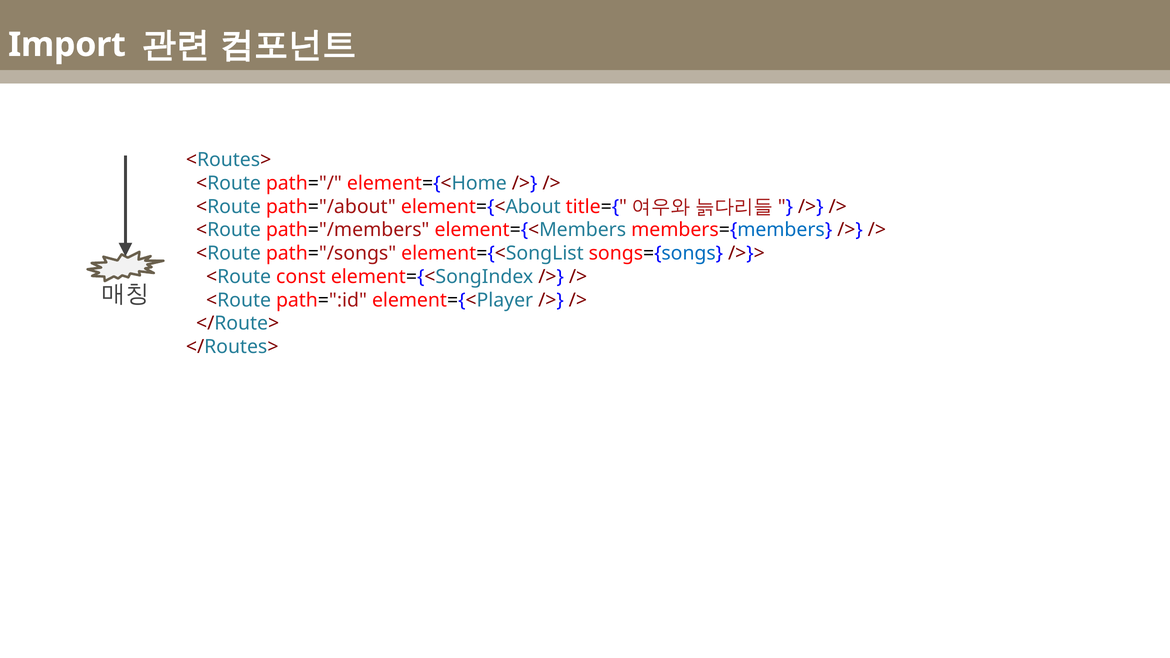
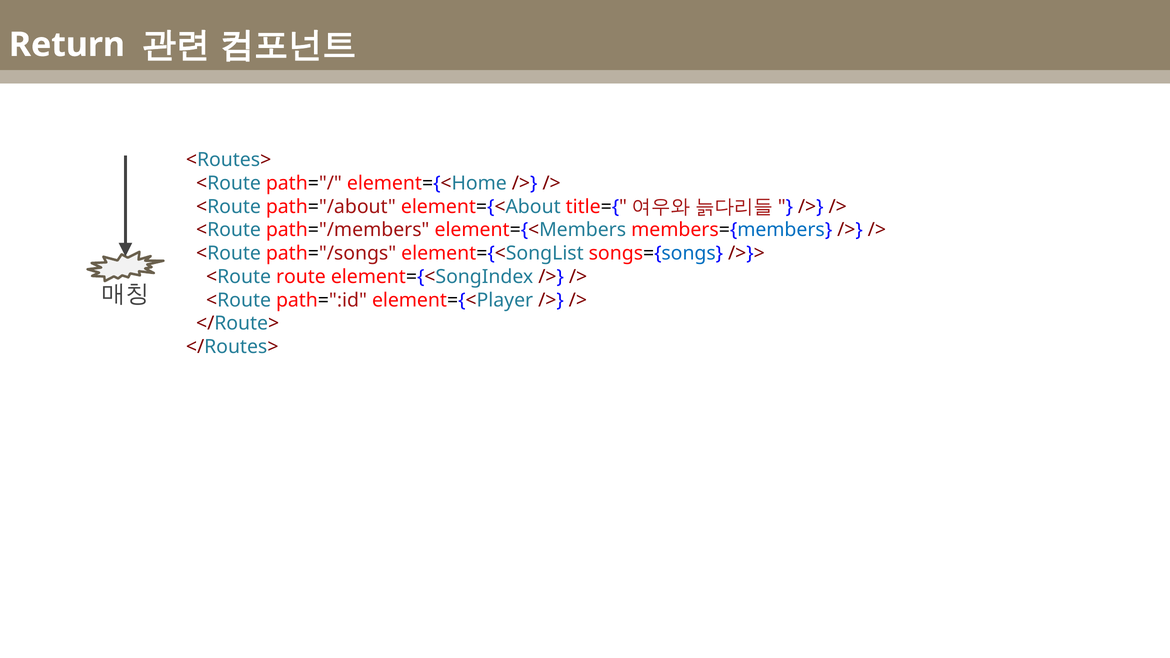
Import: Import -> Return (67, 45)
const: const -> route (301, 277)
